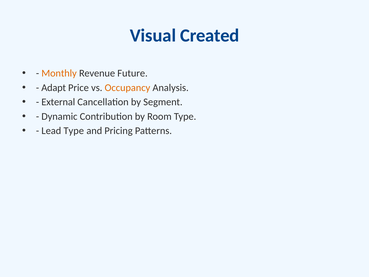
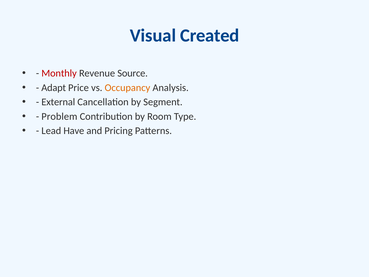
Monthly colour: orange -> red (59, 73)
Future: Future -> Source (133, 73)
Dynamic: Dynamic -> Problem (59, 116)
Lead Type: Type -> Have (74, 131)
